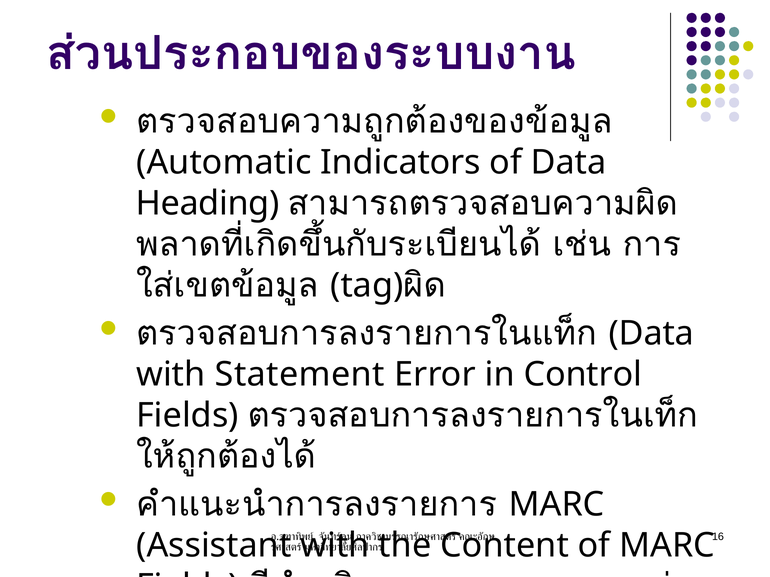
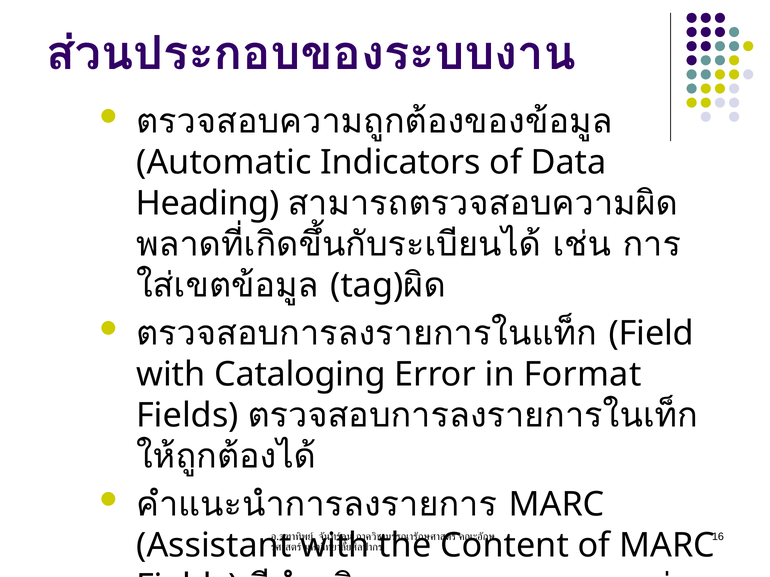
Data: Data -> Field (651, 334)
Statement: Statement -> Cataloging (300, 375)
Control: Control -> Format (582, 375)
